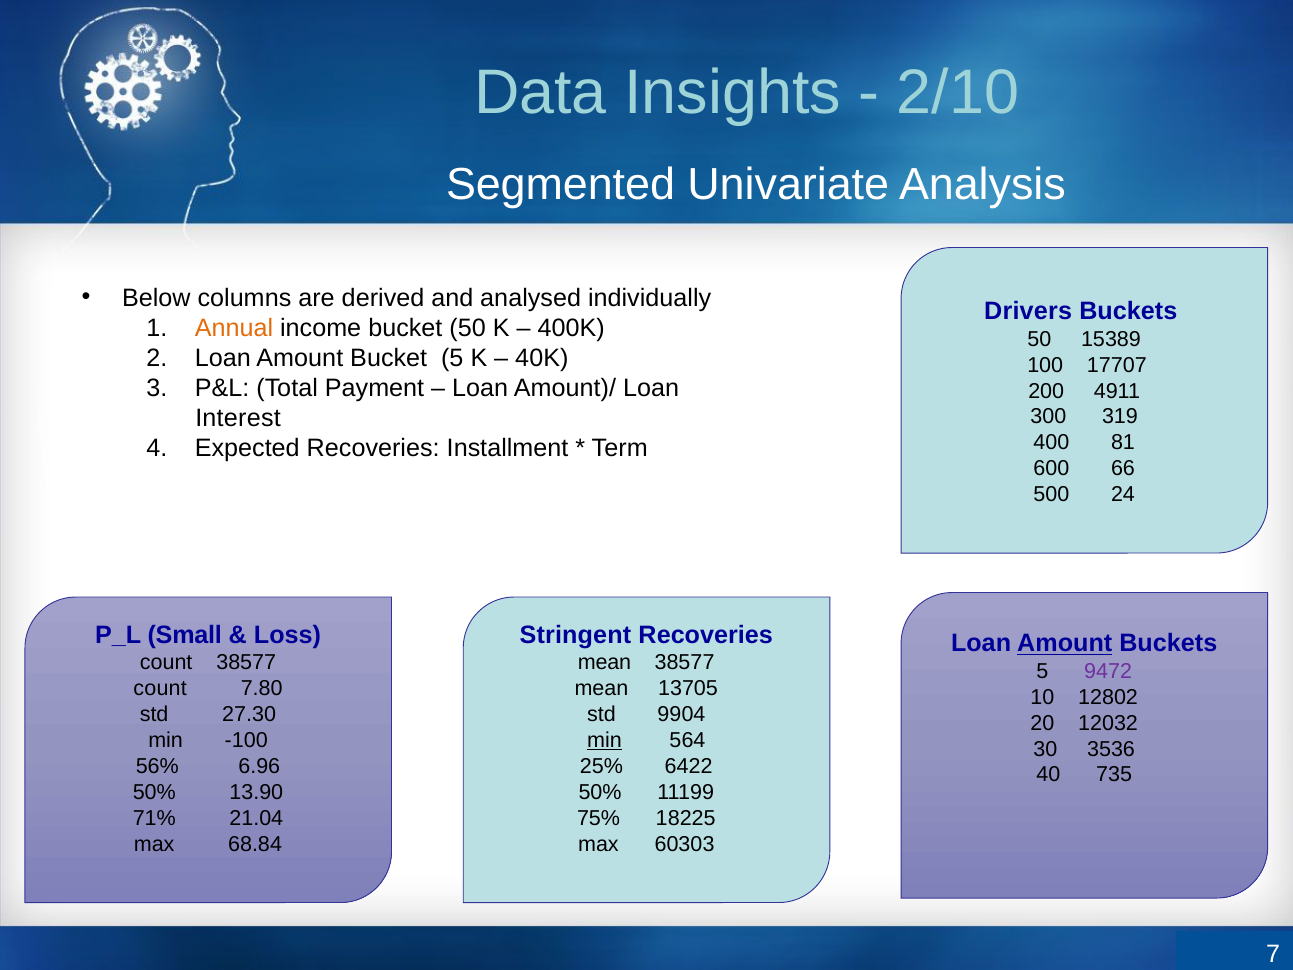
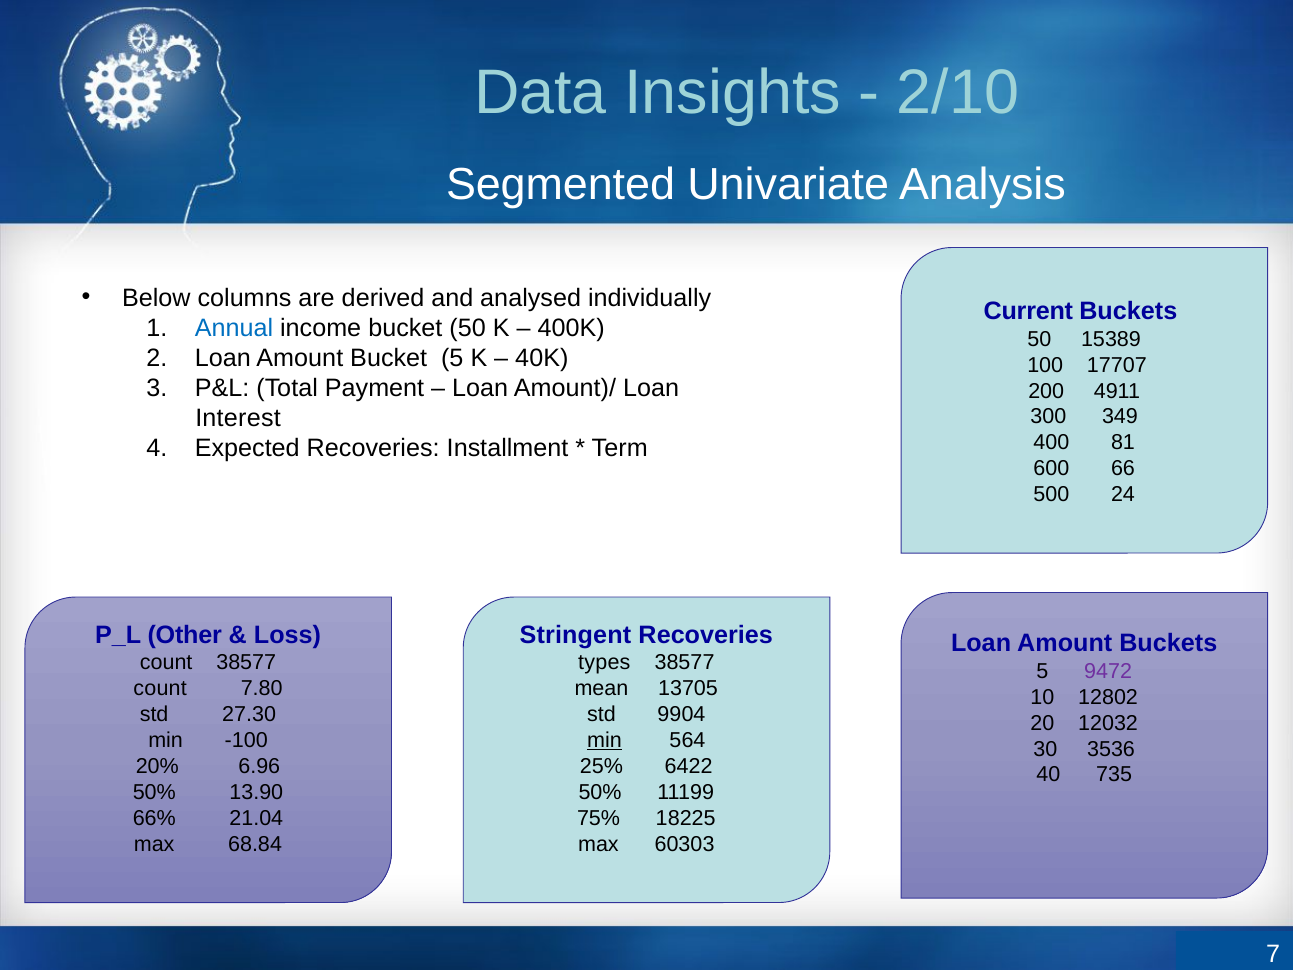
Drivers: Drivers -> Current (1028, 311)
Annual colour: orange -> blue (234, 328)
319: 319 -> 349 (1120, 417)
Small: Small -> Other (185, 635)
Amount underline: present -> none (1065, 643)
mean: mean -> types (604, 663)
56%: 56% -> 20% (157, 766)
71%: 71% -> 66% (154, 818)
